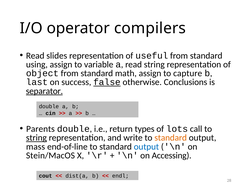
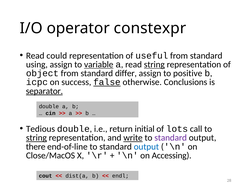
compilers: compilers -> constexpr (150, 28)
slides: slides -> could (57, 55)
variable underline: none -> present (99, 64)
string underline: none -> present (154, 64)
math: math -> differ (126, 73)
capture: capture -> positive (188, 73)
last: last -> icpc (37, 82)
Parents: Parents -> Tedious (40, 128)
types: types -> initial (145, 128)
write underline: none -> present (133, 137)
standard colour: orange -> purple (171, 137)
mass: mass -> there (36, 146)
Stein/MacOS: Stein/MacOS -> Close/MacOS (51, 155)
